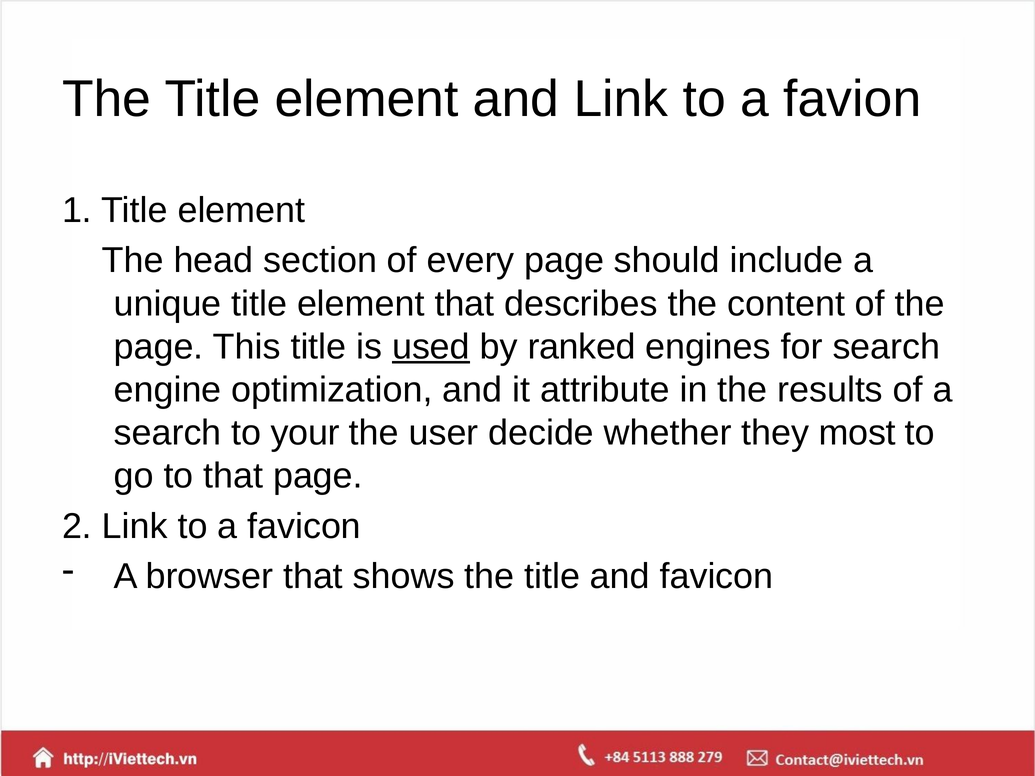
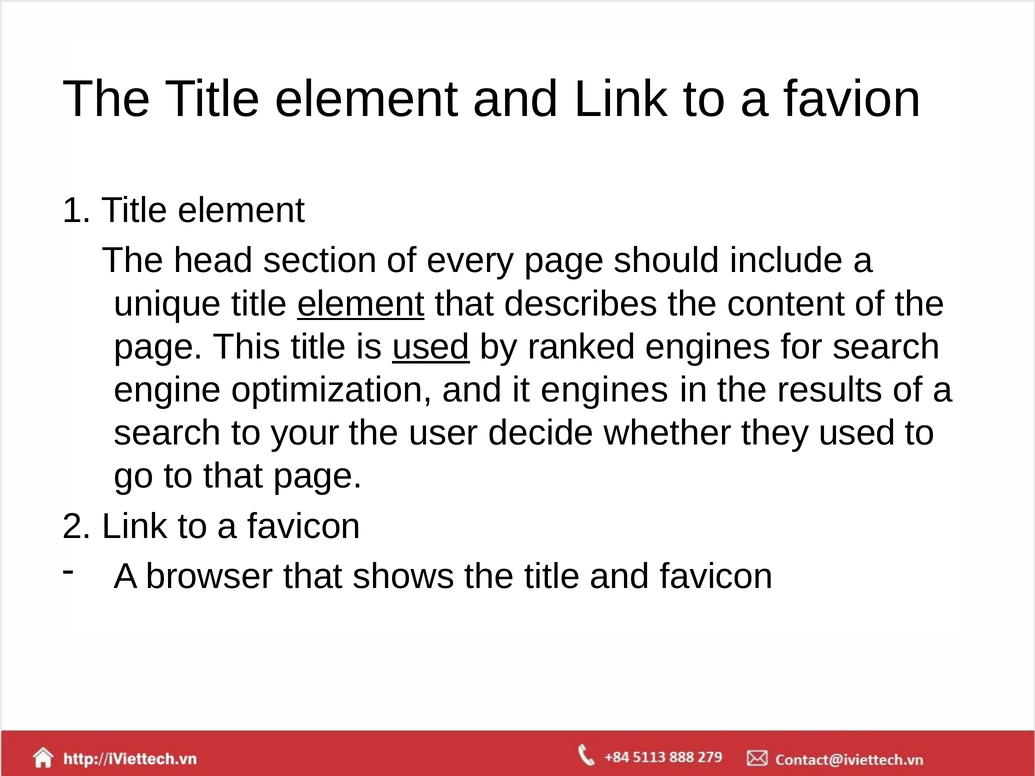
element underline: none -> present (361, 304)
it attribute: attribute -> engines (605, 390)
they most: most -> used (857, 433)
